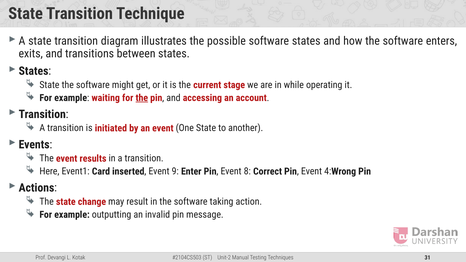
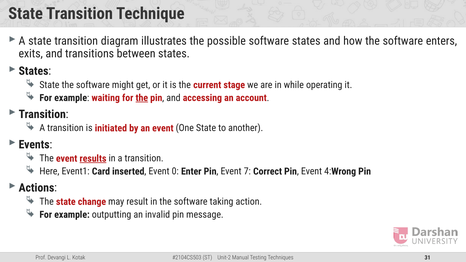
results underline: none -> present (93, 159)
9: 9 -> 0 (175, 171)
8: 8 -> 7 (247, 171)
